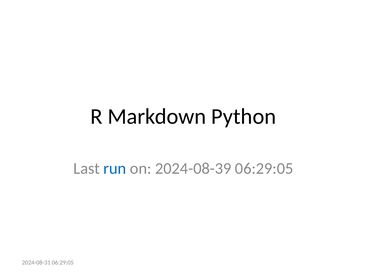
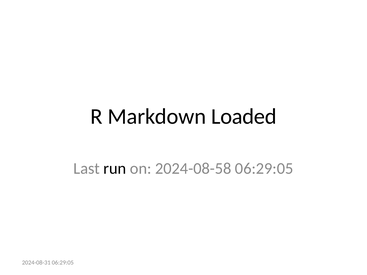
Python: Python -> Loaded (244, 117)
run colour: blue -> black (115, 169)
2024-08-39: 2024-08-39 -> 2024-08-58 (193, 169)
